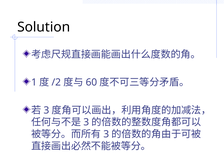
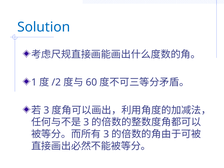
Solution colour: black -> blue (44, 27)
